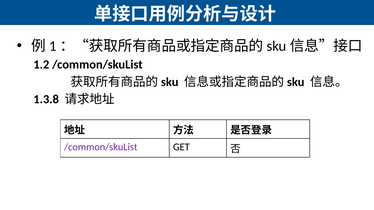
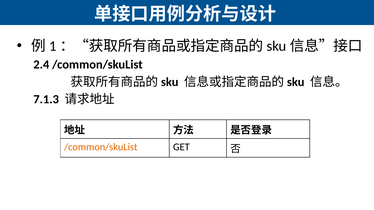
1.2: 1.2 -> 2.4 (41, 65)
1.3.8: 1.3.8 -> 7.1.3 (46, 100)
/common/skuList colour: purple -> orange (101, 147)
